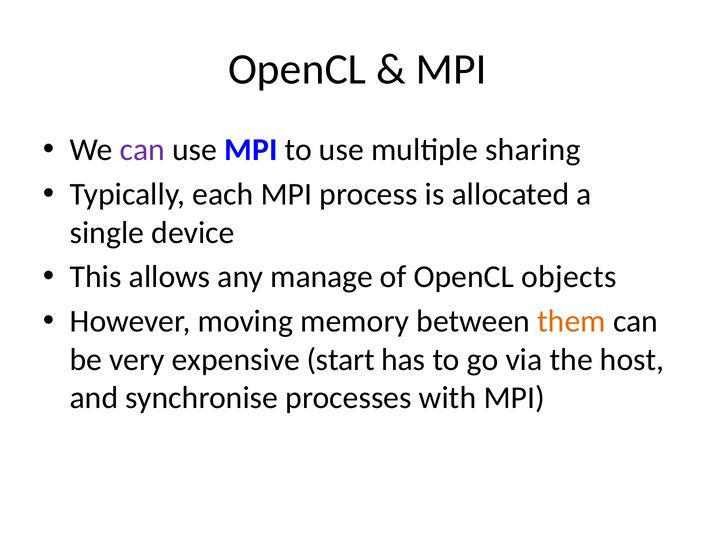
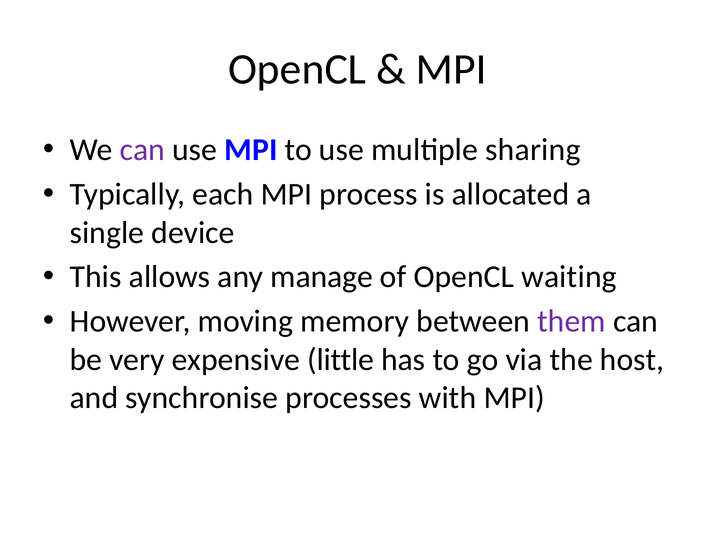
objects: objects -> waiting (569, 277)
them colour: orange -> purple (572, 322)
start: start -> little (341, 360)
